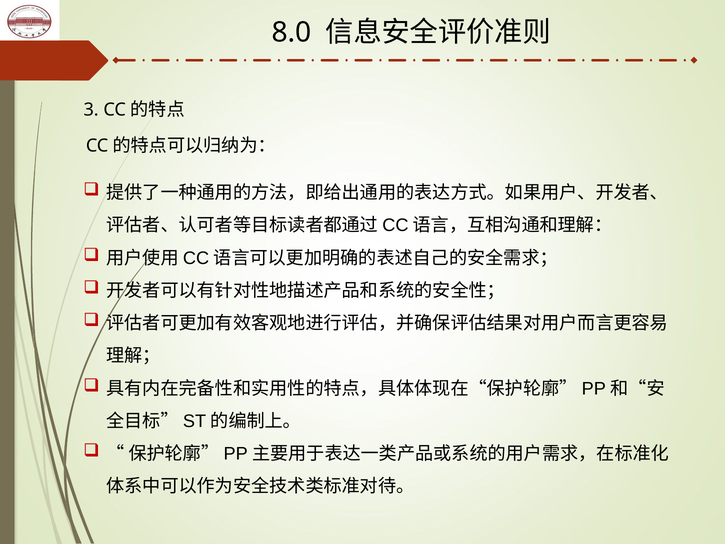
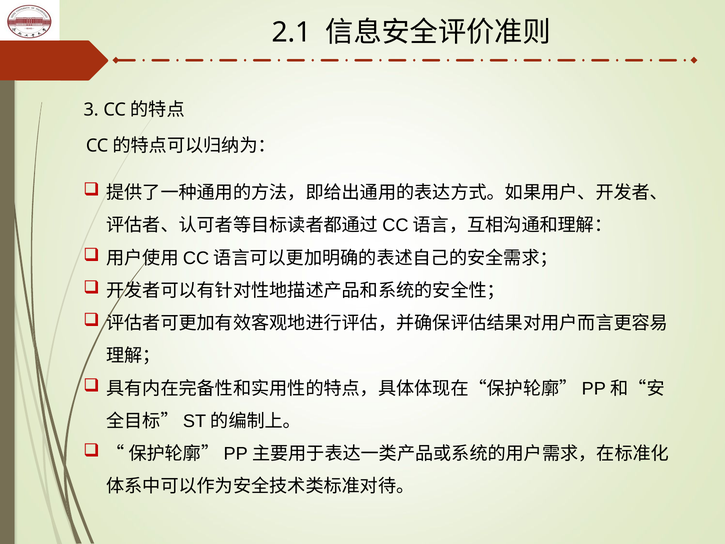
8.0: 8.0 -> 2.1 (292, 32)
